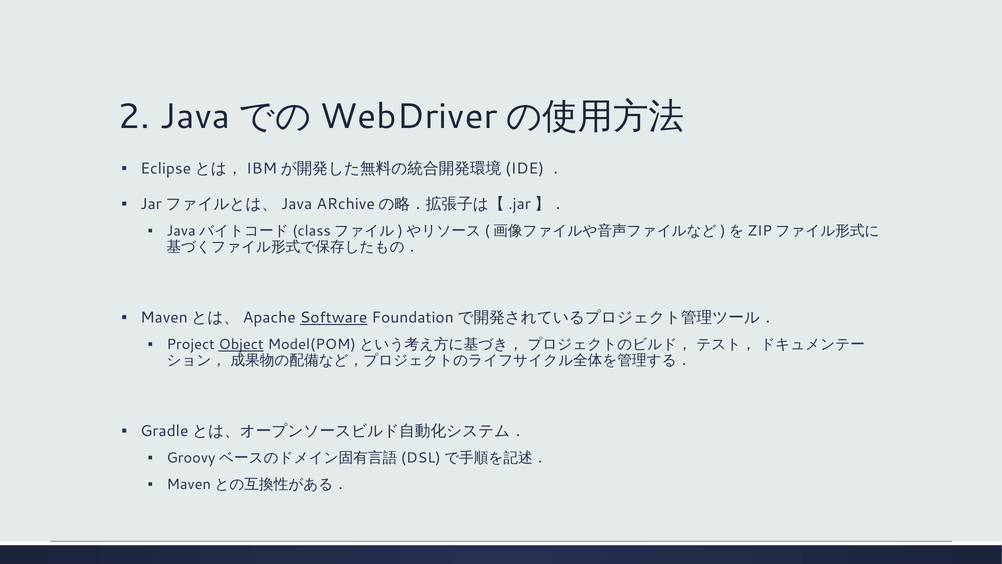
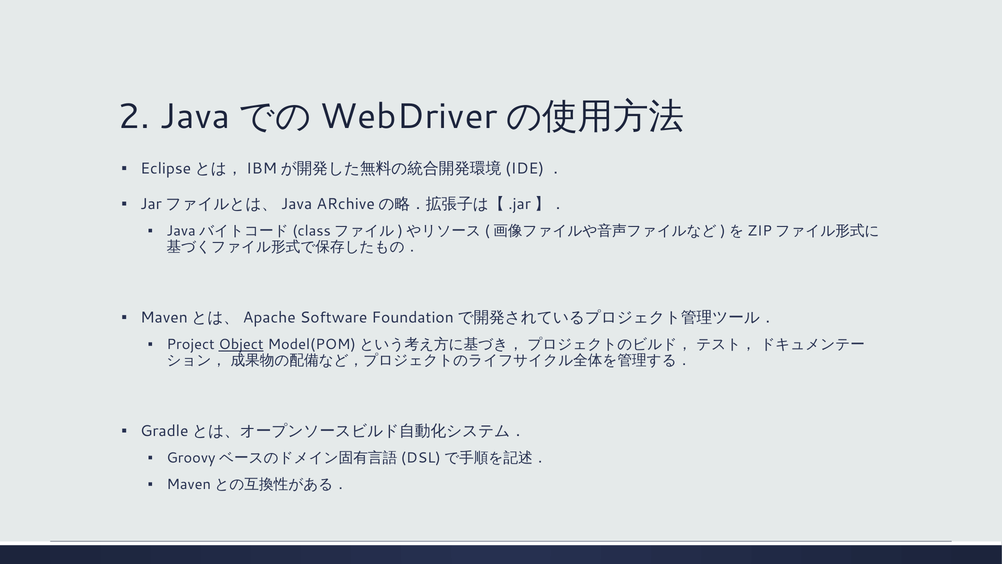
Software underline: present -> none (334, 318)
